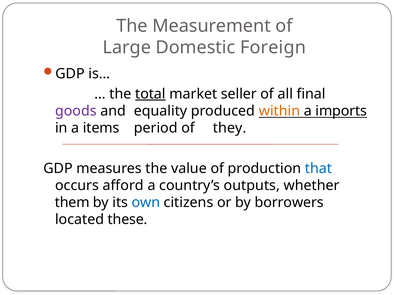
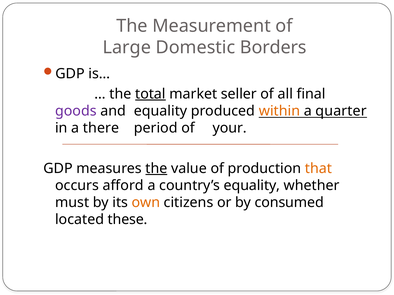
Foreign: Foreign -> Borders (273, 48)
imports: imports -> quarter (341, 111)
items: items -> there (101, 128)
they: they -> your (230, 128)
the underline: none -> present (156, 169)
that colour: blue -> orange (318, 169)
country’s outputs: outputs -> equality (252, 186)
them: them -> must (72, 203)
own colour: blue -> orange (146, 203)
borrowers: borrowers -> consumed (289, 203)
